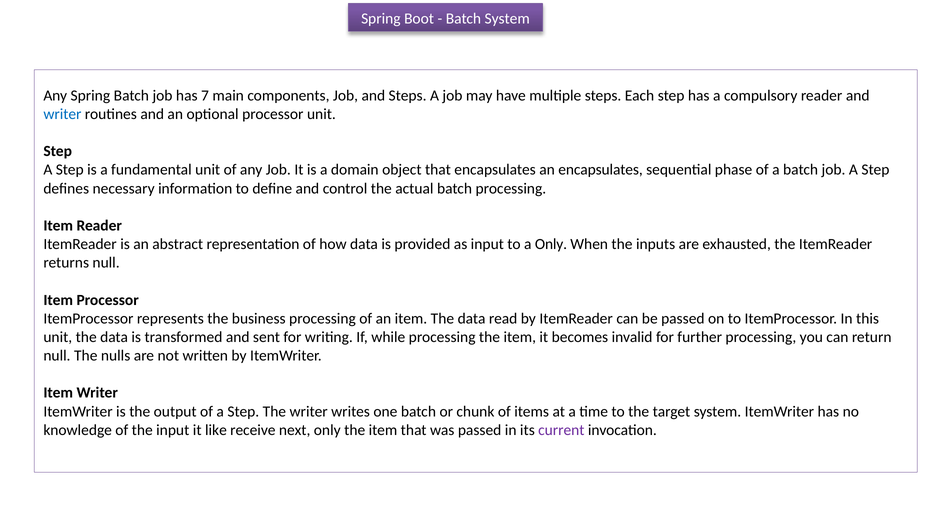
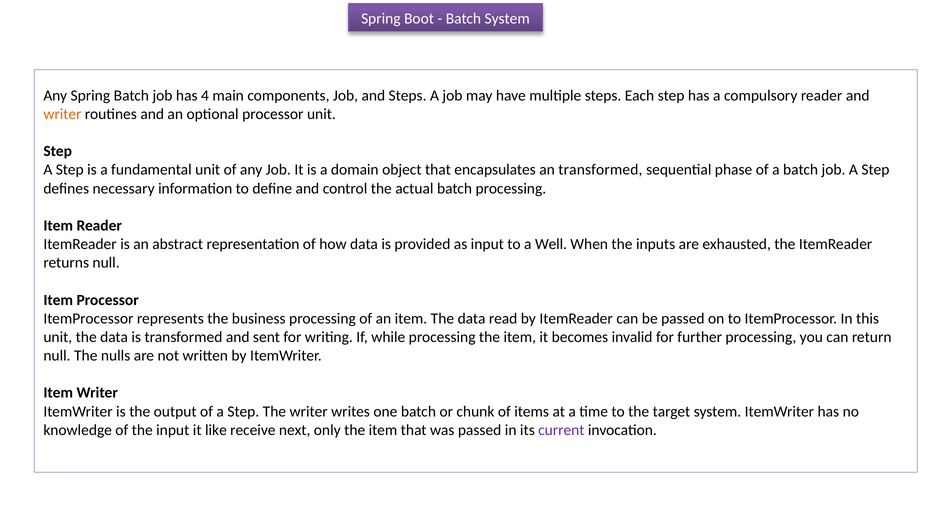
7: 7 -> 4 (205, 96)
writer colour: blue -> orange (62, 114)
an encapsulates: encapsulates -> transformed (600, 170)
a Only: Only -> Well (551, 244)
